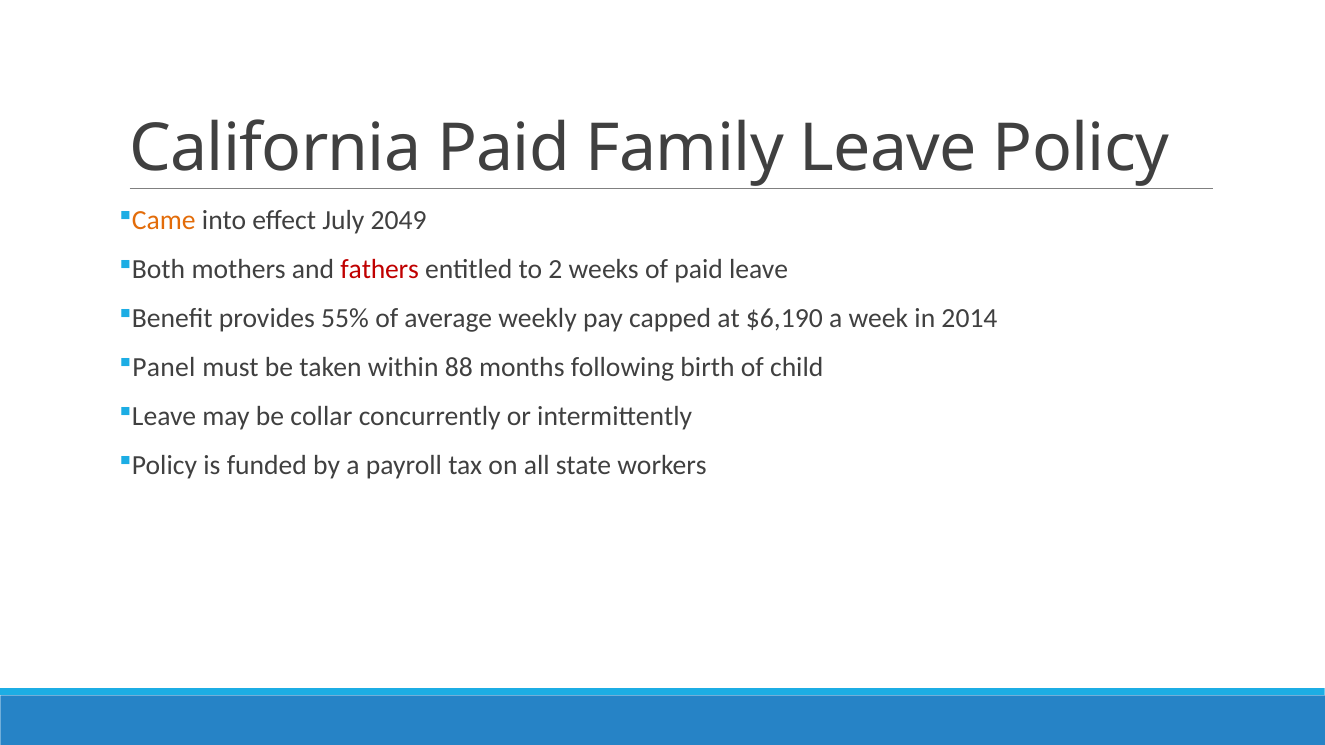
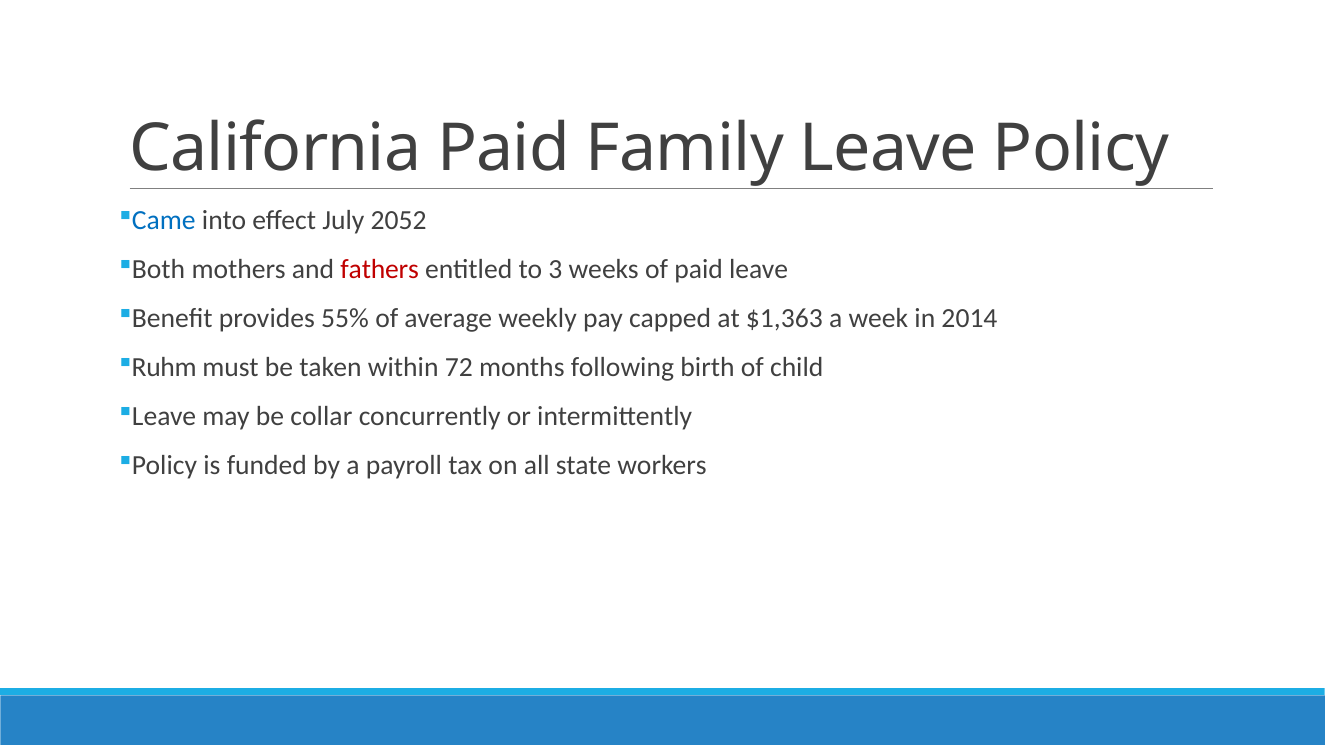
Came colour: orange -> blue (164, 220)
2049: 2049 -> 2052 (399, 220)
2: 2 -> 3 (555, 269)
$6,190: $6,190 -> $1,363 (784, 319)
Panel: Panel -> Ruhm (164, 368)
88: 88 -> 72 (459, 368)
